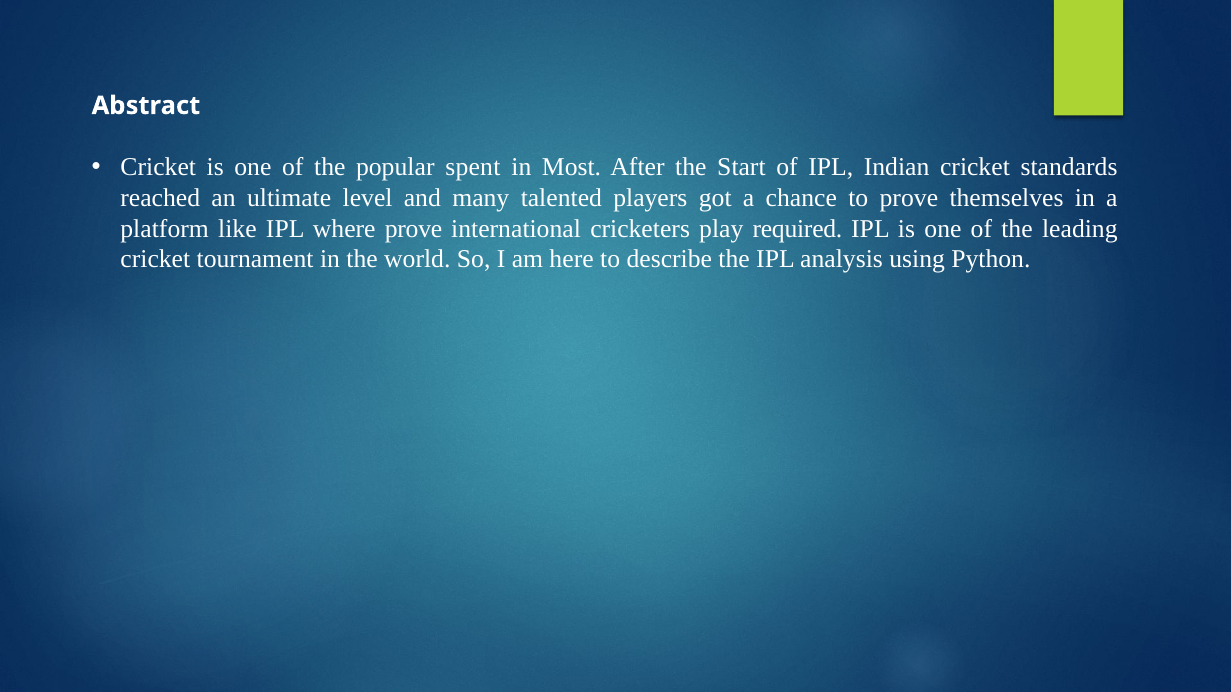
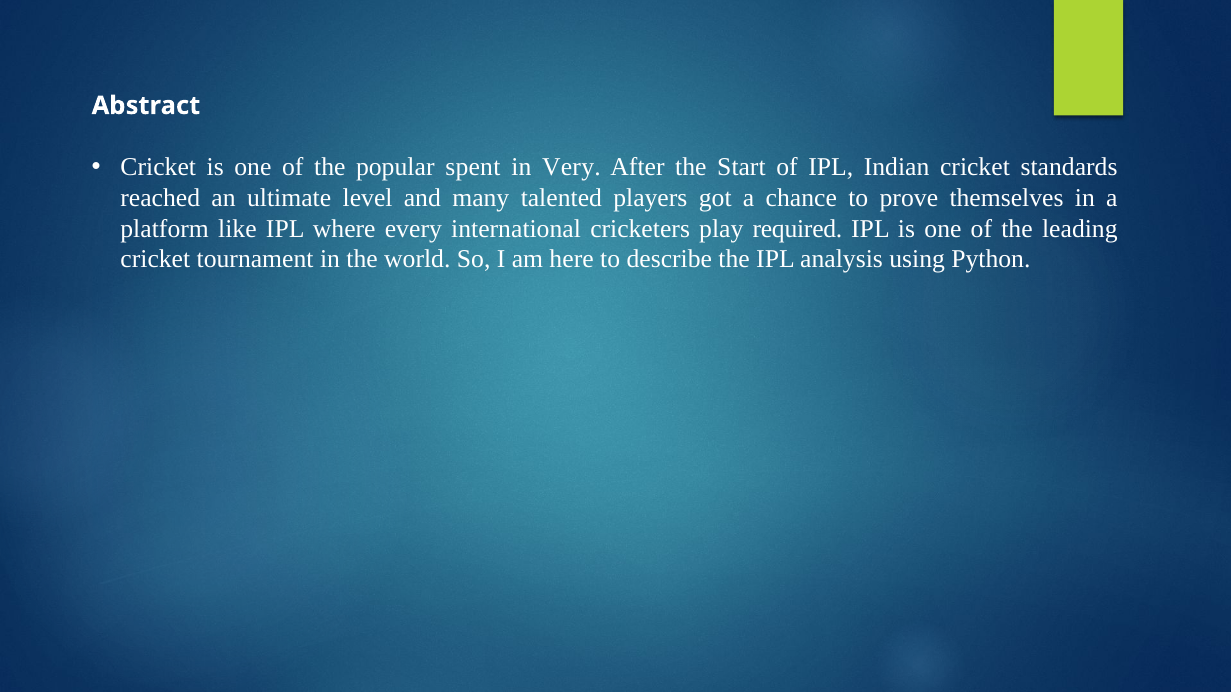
Most: Most -> Very (571, 167)
where prove: prove -> every (413, 229)
